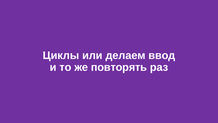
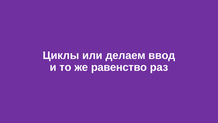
повторять: повторять -> равенство (119, 67)
